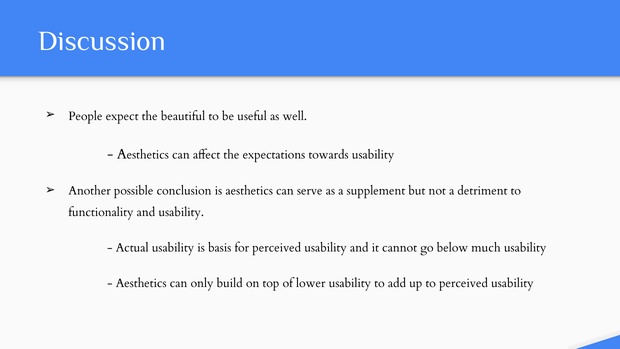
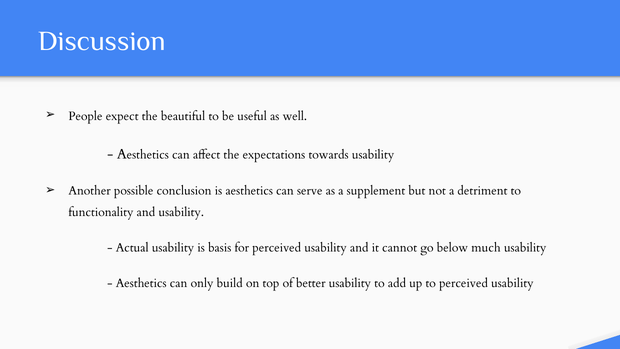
lower: lower -> better (311, 283)
